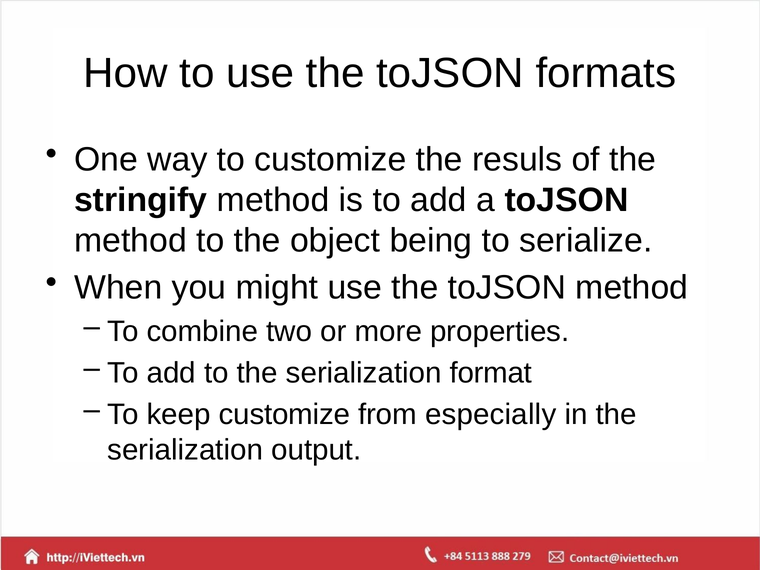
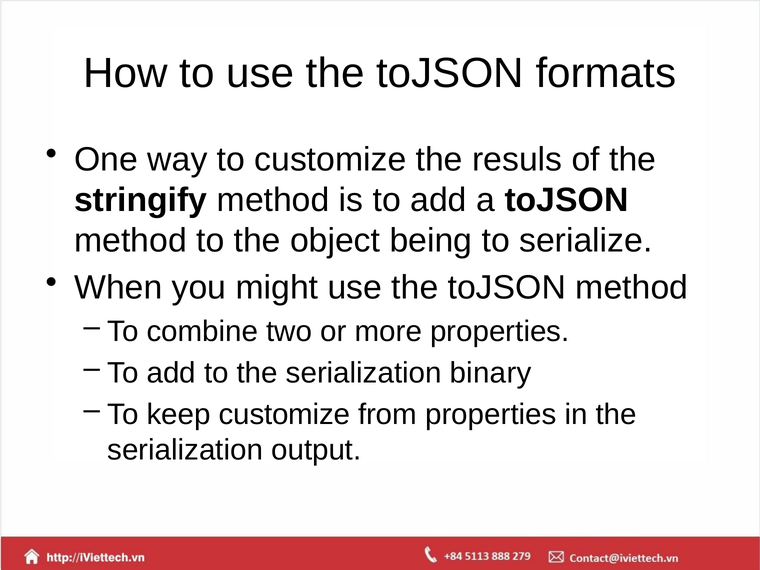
format: format -> binary (491, 373)
from especially: especially -> properties (491, 414)
